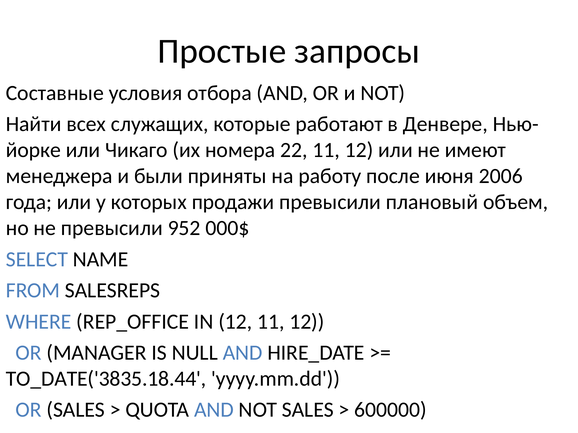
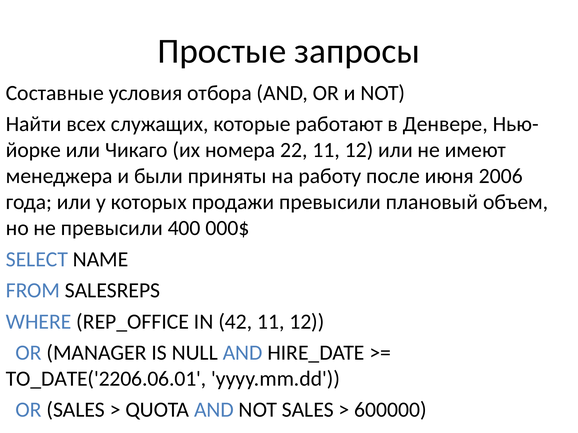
952: 952 -> 400 (184, 228)
IN 12: 12 -> 42 (235, 322)
TO_DATE('3835.18.44: TO_DATE('3835.18.44 -> TO_DATE('2206.06.01 (106, 379)
